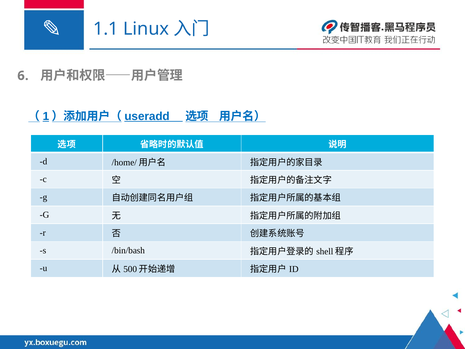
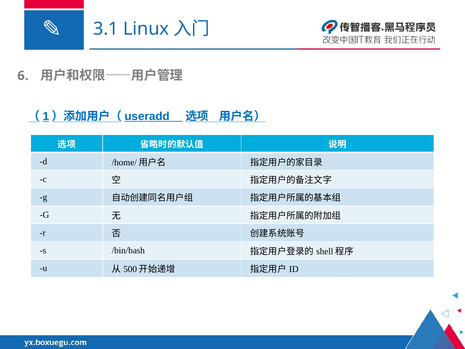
1.1: 1.1 -> 3.1 (106, 29)
